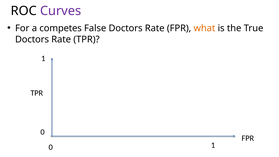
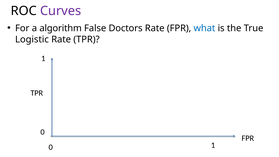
competes: competes -> algorithm (61, 28)
what colour: orange -> blue (204, 28)
Doctors: Doctors -> Logistic (32, 39)
